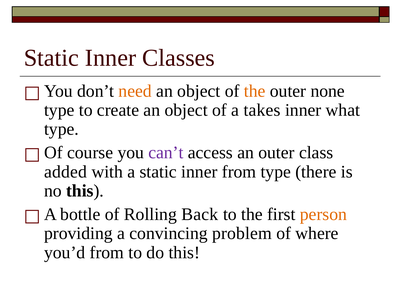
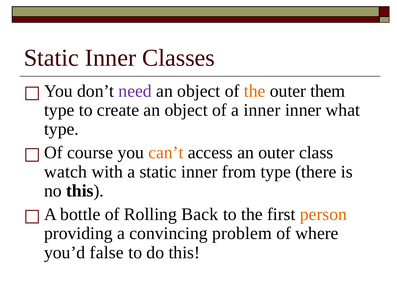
need colour: orange -> purple (135, 91)
none: none -> them (328, 91)
a takes: takes -> inner (262, 110)
can’t colour: purple -> orange (166, 152)
added: added -> watch (66, 172)
you’d from: from -> false (107, 252)
